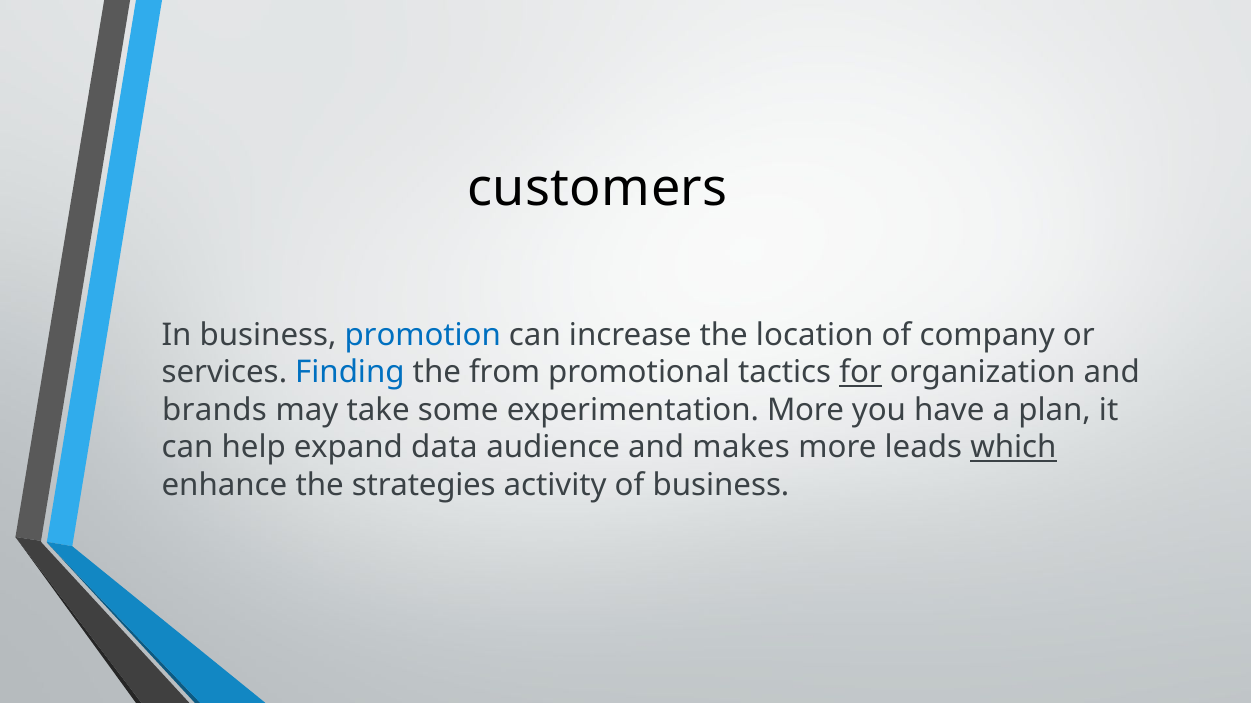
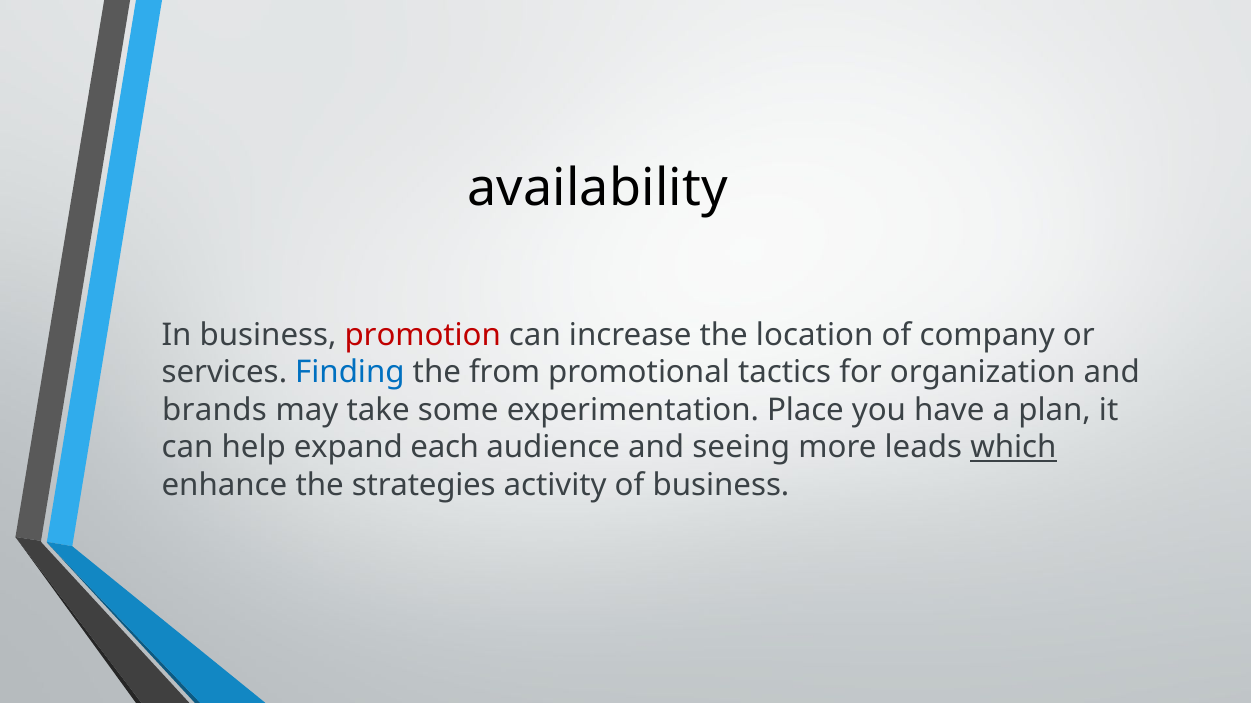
customers: customers -> availability (598, 188)
promotion colour: blue -> red (423, 335)
for underline: present -> none (861, 373)
experimentation More: More -> Place (805, 410)
data: data -> each (445, 448)
makes: makes -> seeing (741, 448)
